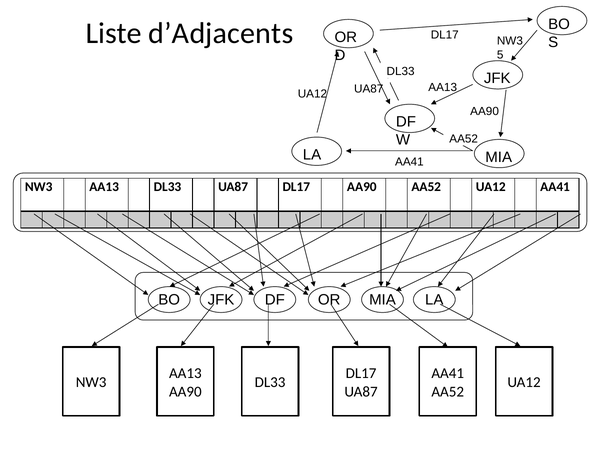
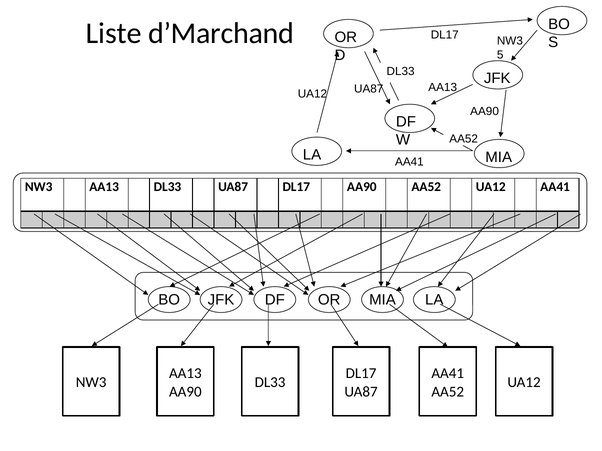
d’Adjacents: d’Adjacents -> d’Marchand (221, 33)
